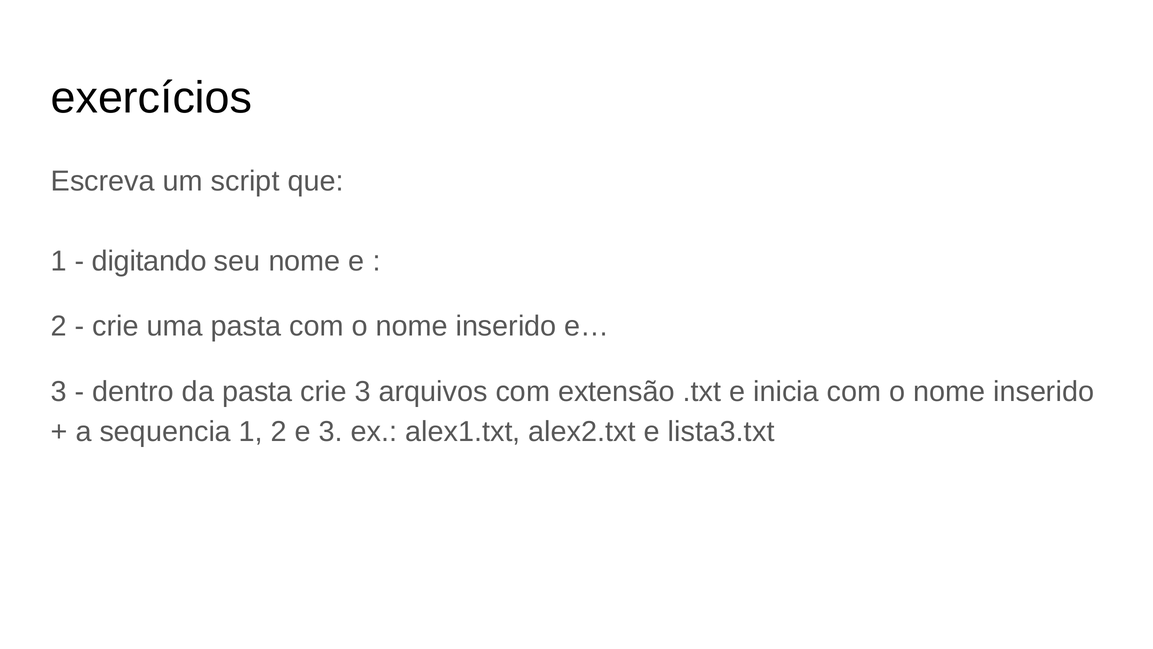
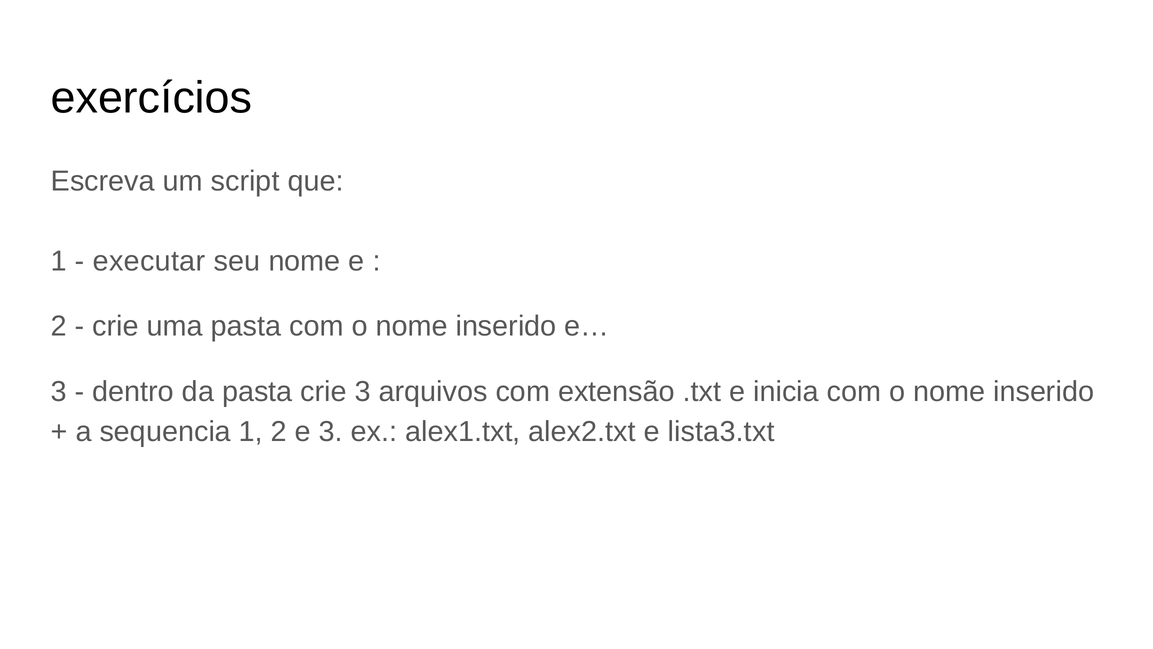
digitando: digitando -> executar (149, 261)
